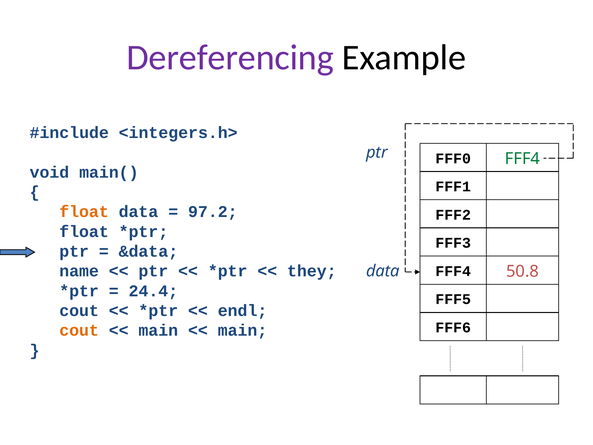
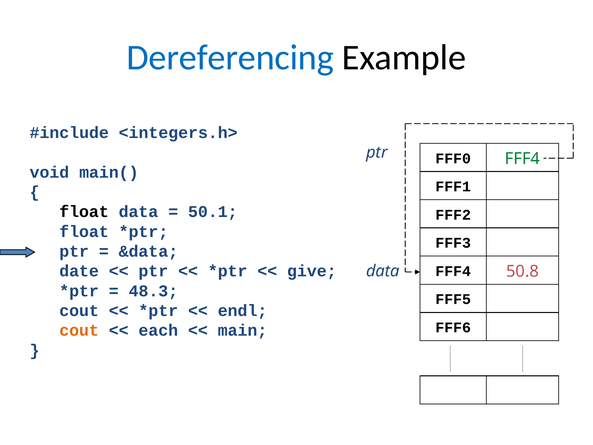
Dereferencing colour: purple -> blue (230, 57)
float colour: orange -> black (84, 212)
97.2: 97.2 -> 50.1 (213, 212)
name: name -> date (79, 271)
they: they -> give (312, 271)
24.4: 24.4 -> 48.3 (153, 291)
main: main -> each (158, 330)
